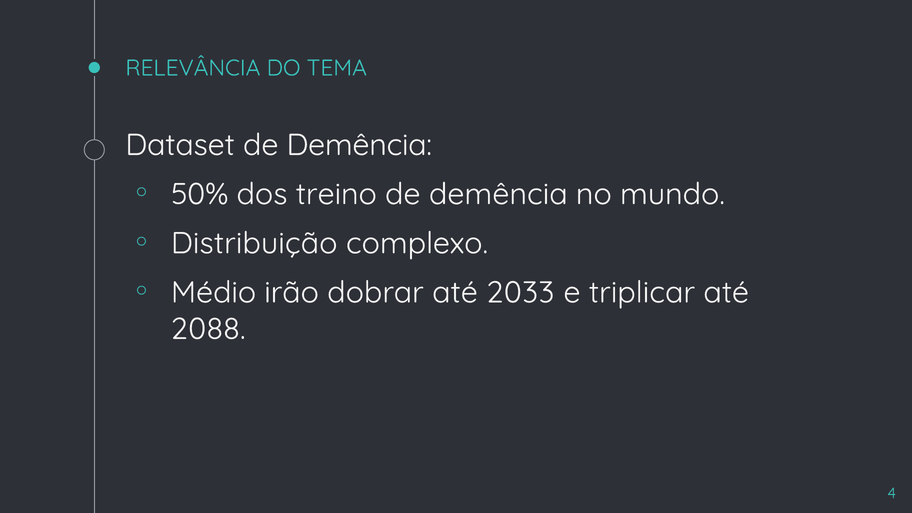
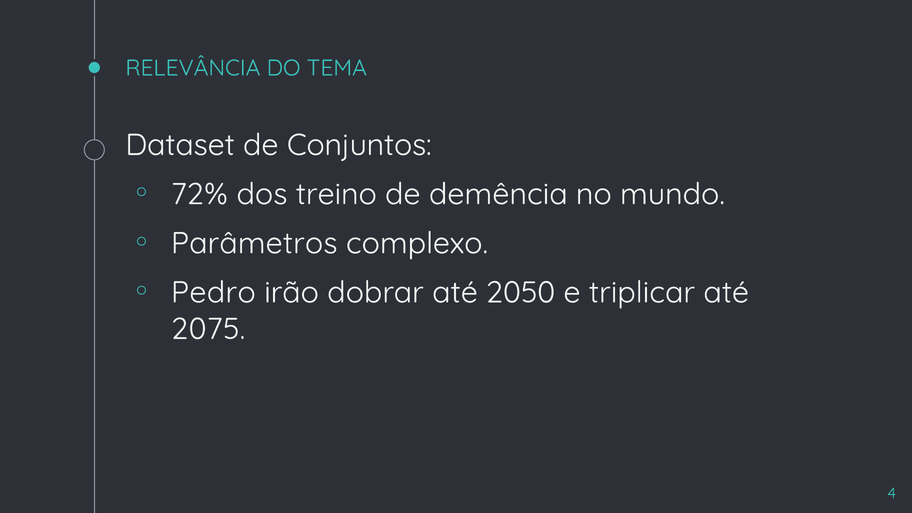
Demência: Demência -> Conjuntos (359, 145)
50%: 50% -> 72% (199, 194)
Distribuição: Distribuição -> Parâmetros (254, 243)
Médio: Médio -> Pedro (213, 292)
2033: 2033 -> 2050 (521, 292)
2088: 2088 -> 2075 (208, 329)
